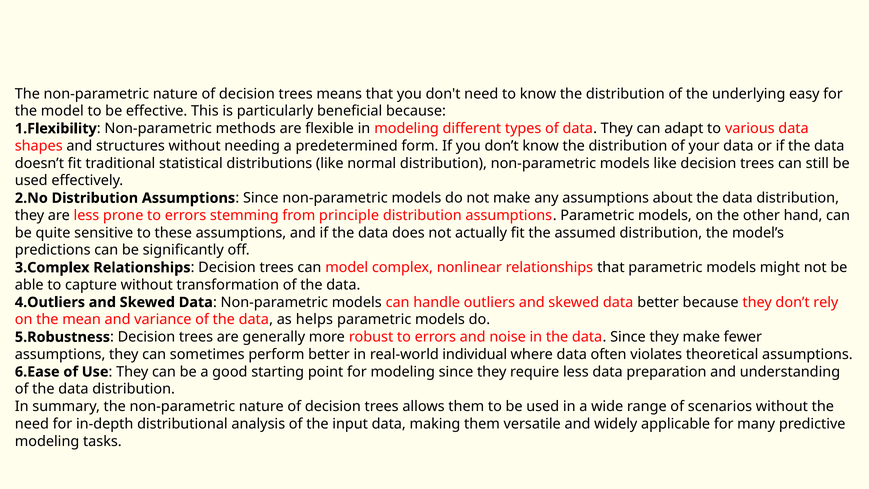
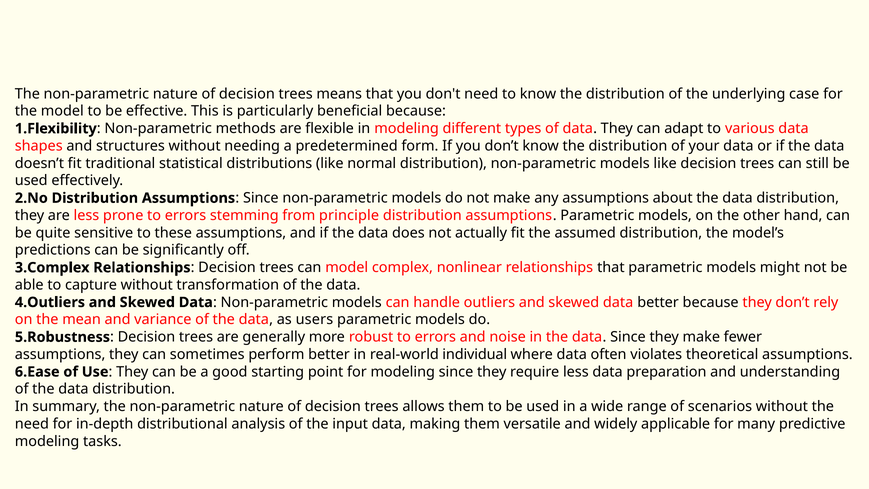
easy: easy -> case (804, 94)
helps: helps -> users (314, 320)
